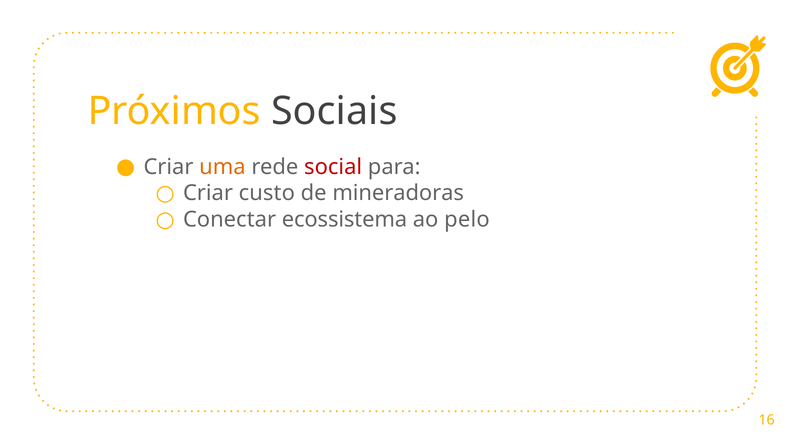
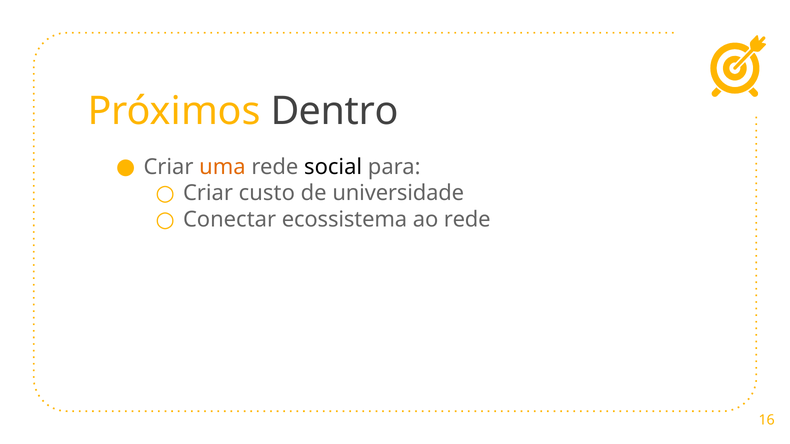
Sociais: Sociais -> Dentro (335, 111)
social colour: red -> black (333, 167)
mineradoras: mineradoras -> universidade (398, 193)
ao pelo: pelo -> rede (467, 220)
